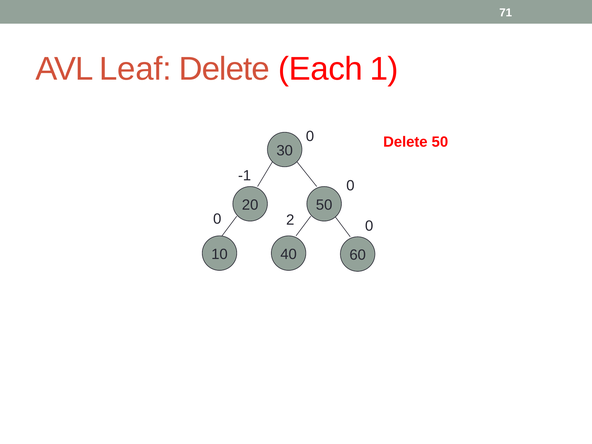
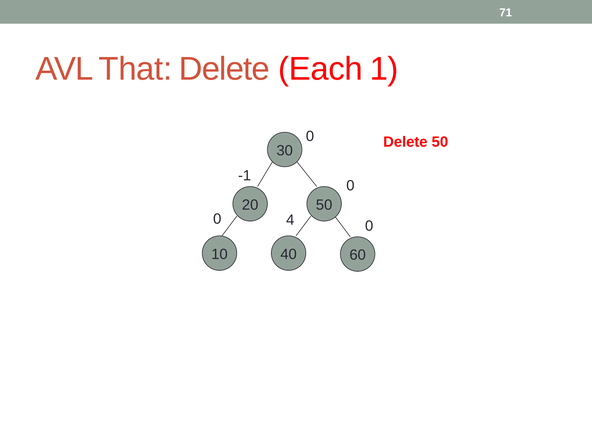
Leaf: Leaf -> That (135, 69)
2: 2 -> 4 (290, 220)
